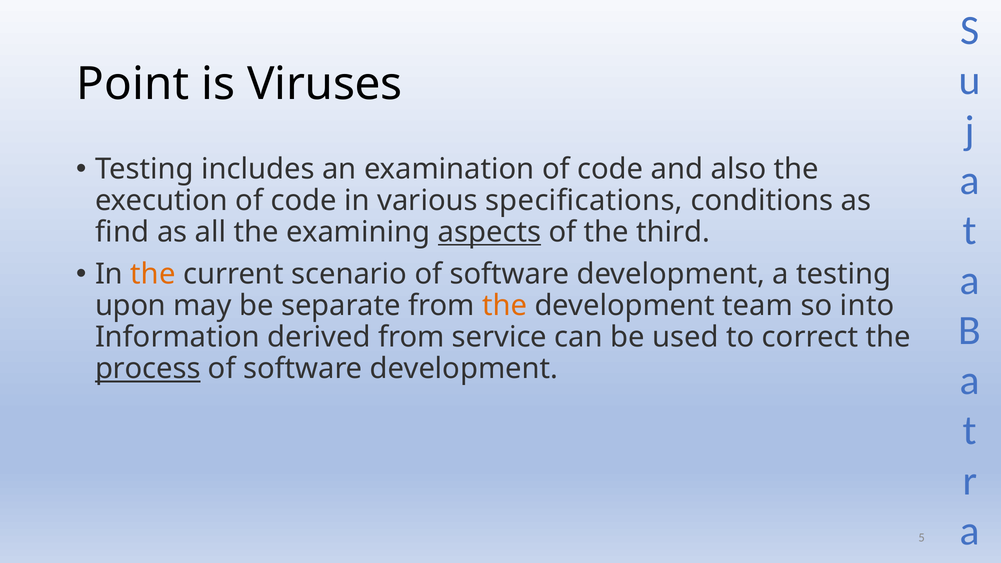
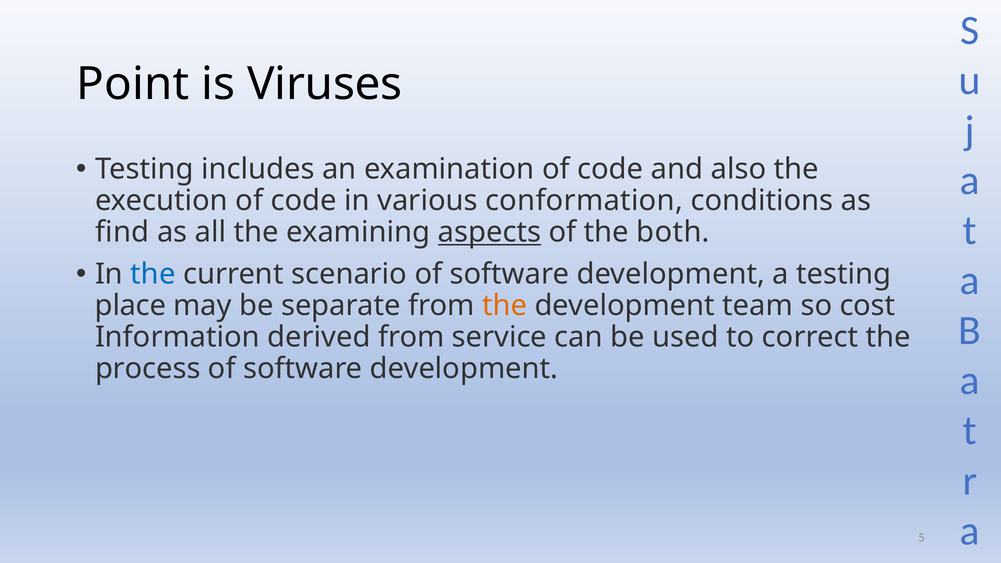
specifications: specifications -> conformation (584, 201)
third: third -> both (673, 232)
the colour: orange -> blue (153, 274)
upon: upon -> place (131, 306)
into: into -> cost (867, 306)
process underline: present -> none (148, 369)
